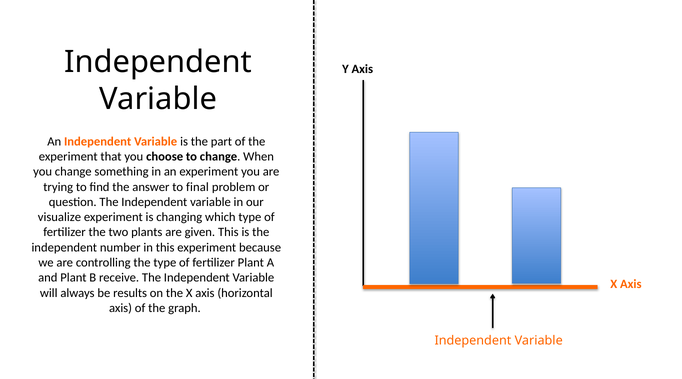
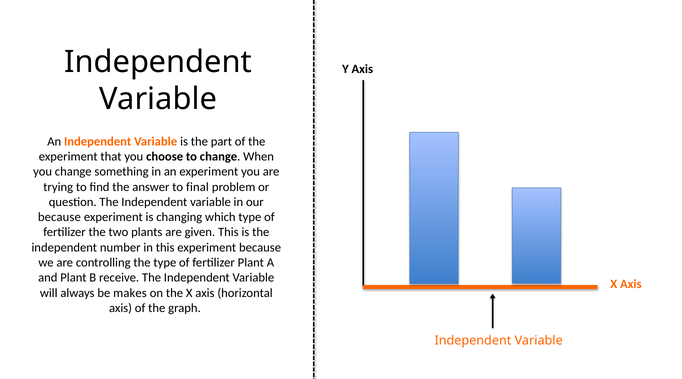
visualize: visualize -> because (59, 217)
results: results -> makes (130, 293)
